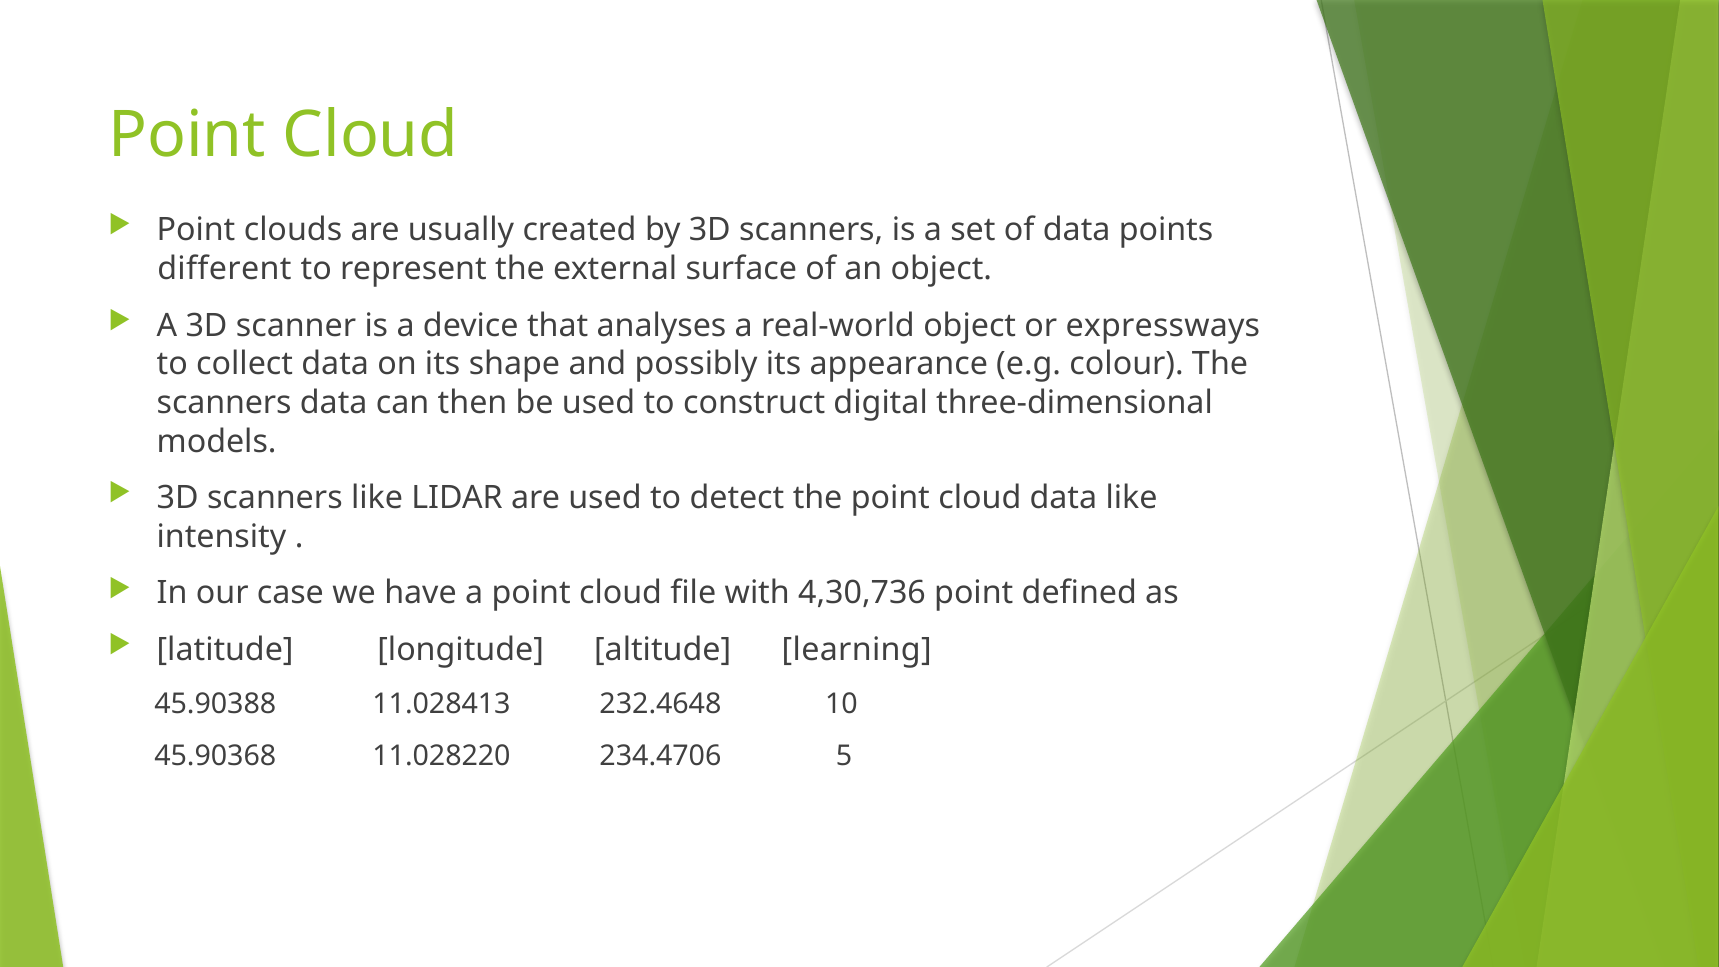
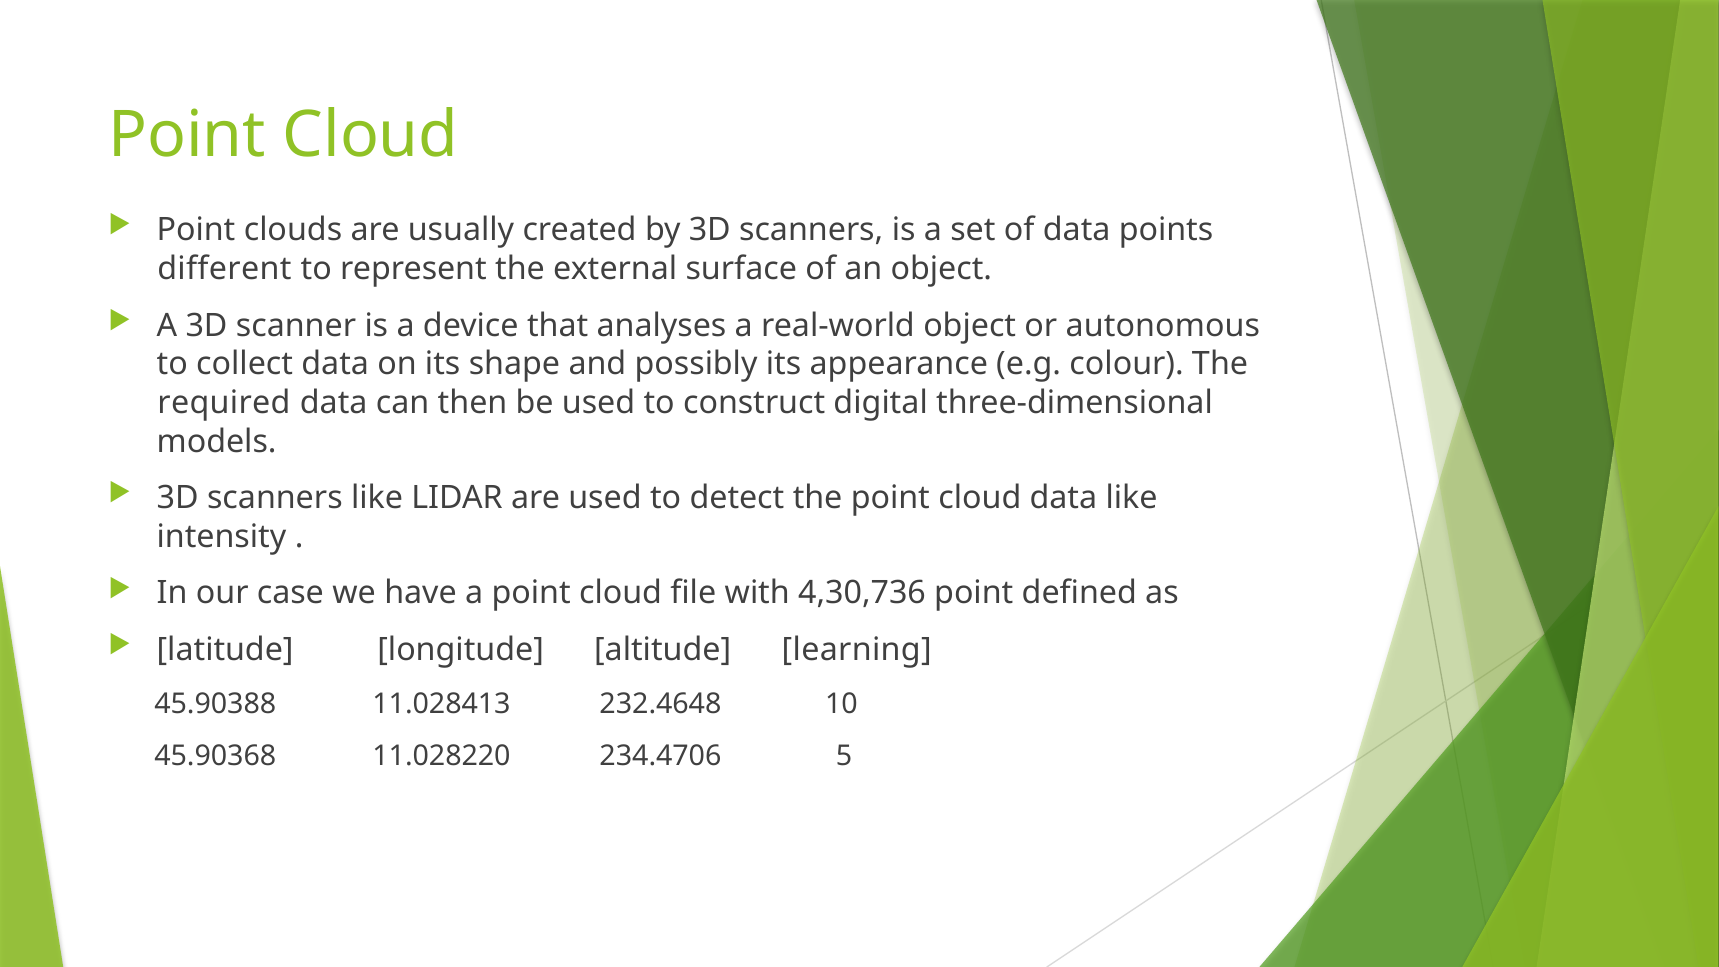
expressways: expressways -> autonomous (1163, 325)
scanners: scanners -> required (224, 403)
